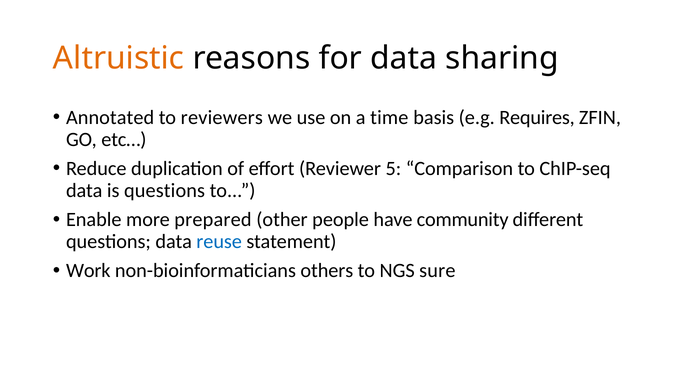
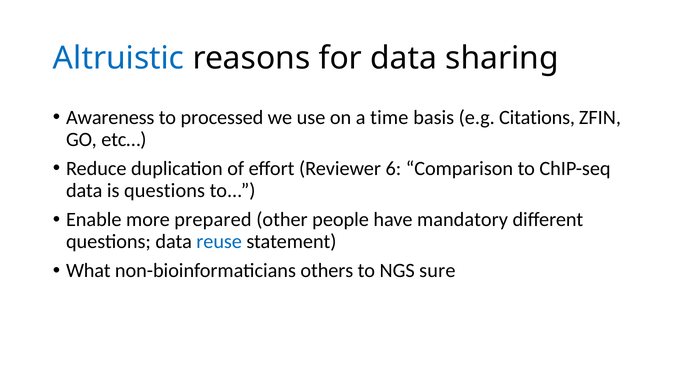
Altruistic colour: orange -> blue (119, 58)
Annotated: Annotated -> Awareness (110, 118)
reviewers: reviewers -> processed (222, 118)
Requires: Requires -> Citations (537, 118)
5: 5 -> 6 (393, 169)
community: community -> mandatory (462, 220)
Work: Work -> What (88, 271)
